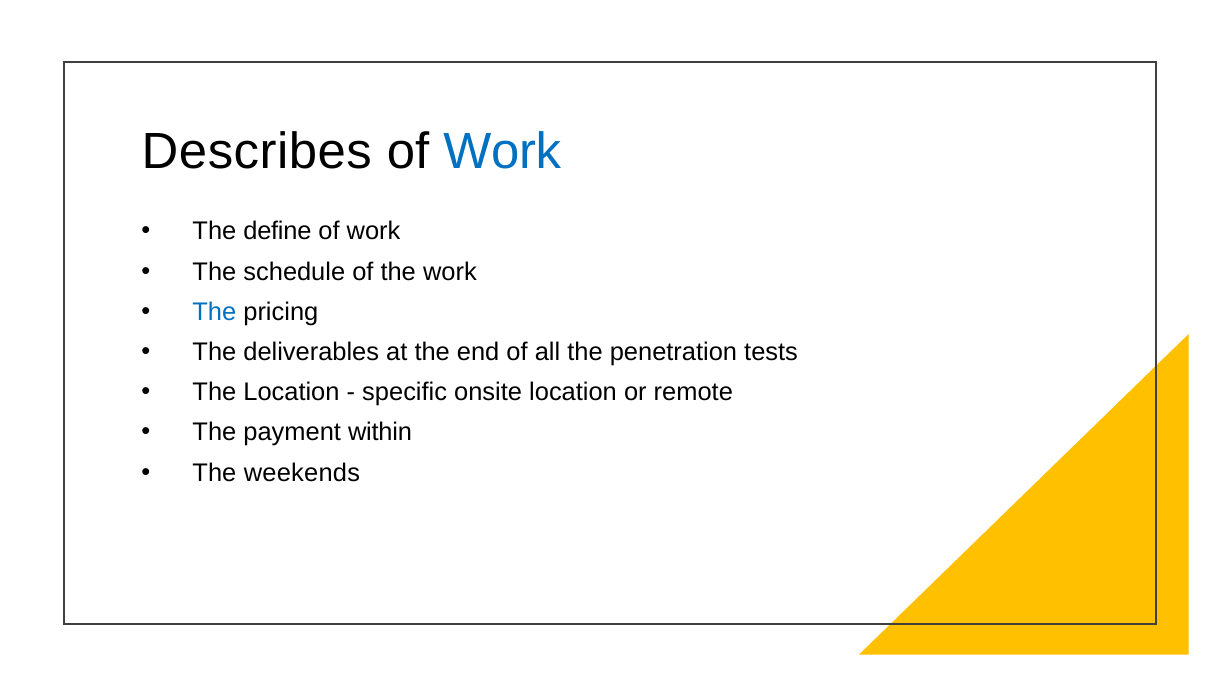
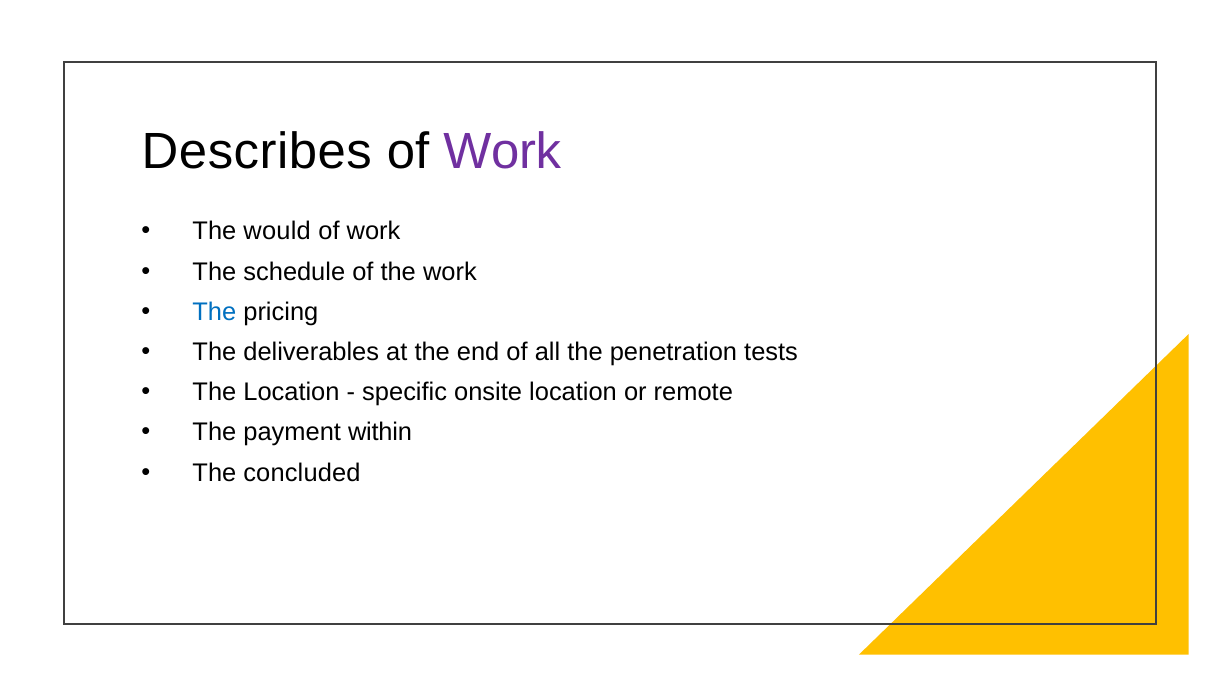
Work colour: blue -> purple (502, 152)
define: define -> would (277, 231)
weekends: weekends -> concluded (302, 473)
